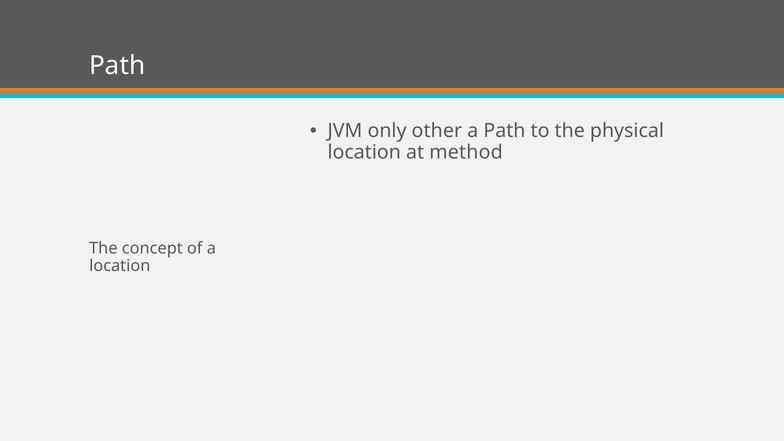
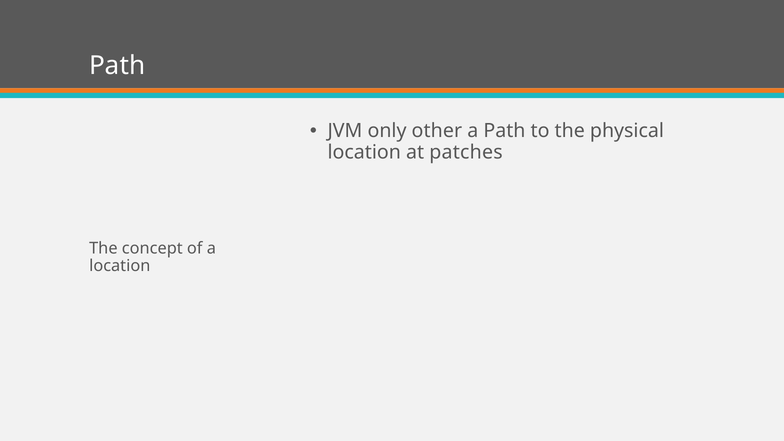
method: method -> patches (466, 152)
